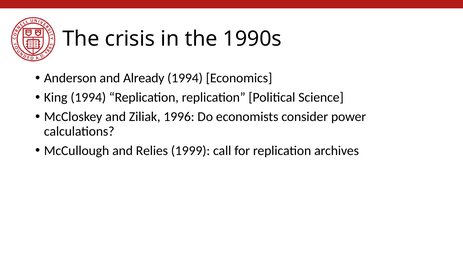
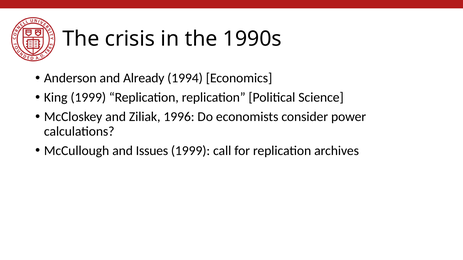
King 1994: 1994 -> 1999 (88, 98)
Relies: Relies -> Issues (152, 151)
